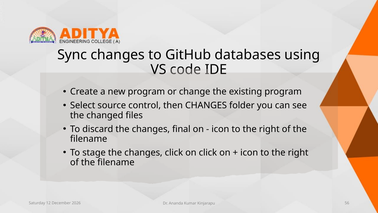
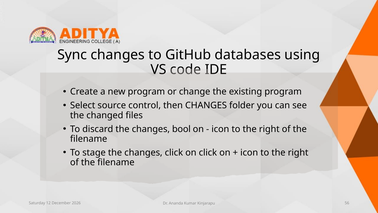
final: final -> bool (181, 129)
